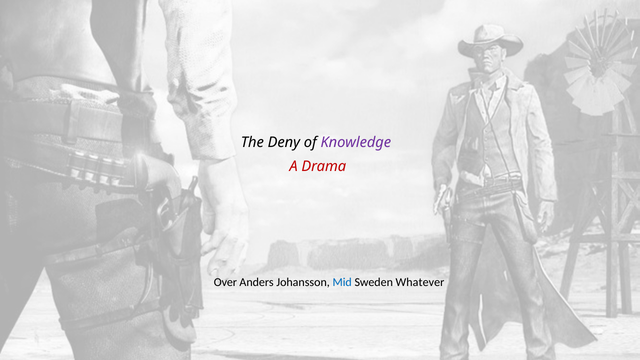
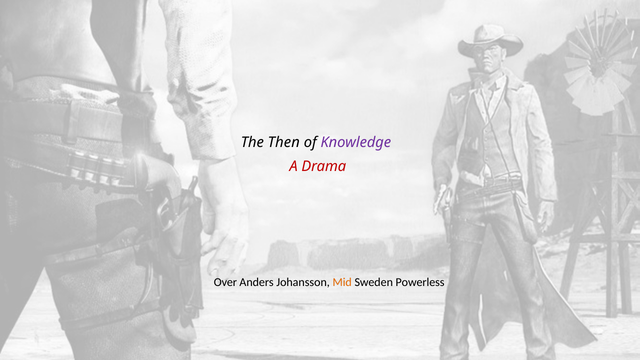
Deny: Deny -> Then (284, 142)
Mid colour: blue -> orange (342, 282)
Whatever: Whatever -> Powerless (420, 282)
